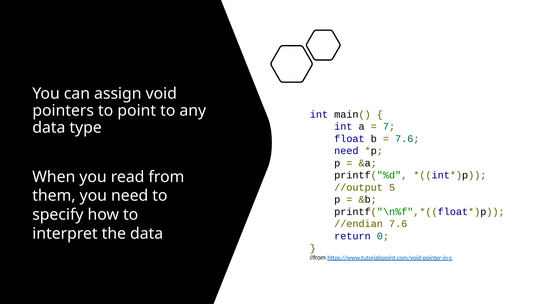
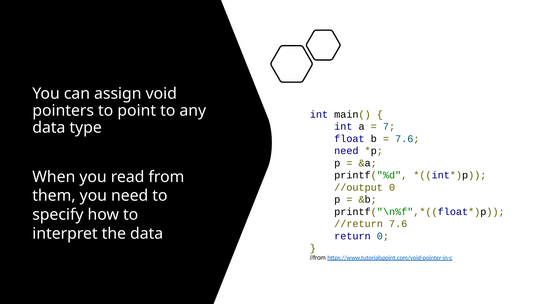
//output 5: 5 -> 0 (392, 188)
//endian: //endian -> //return (359, 224)
